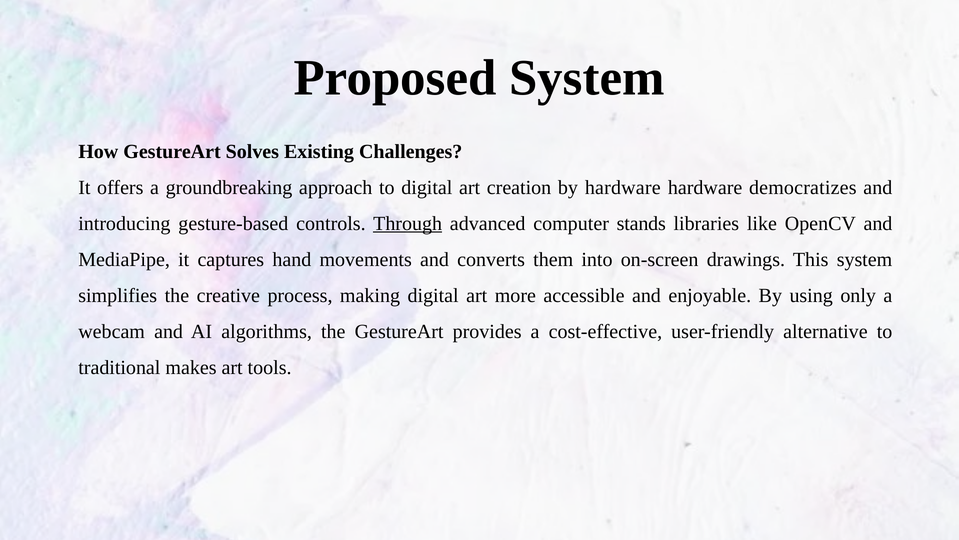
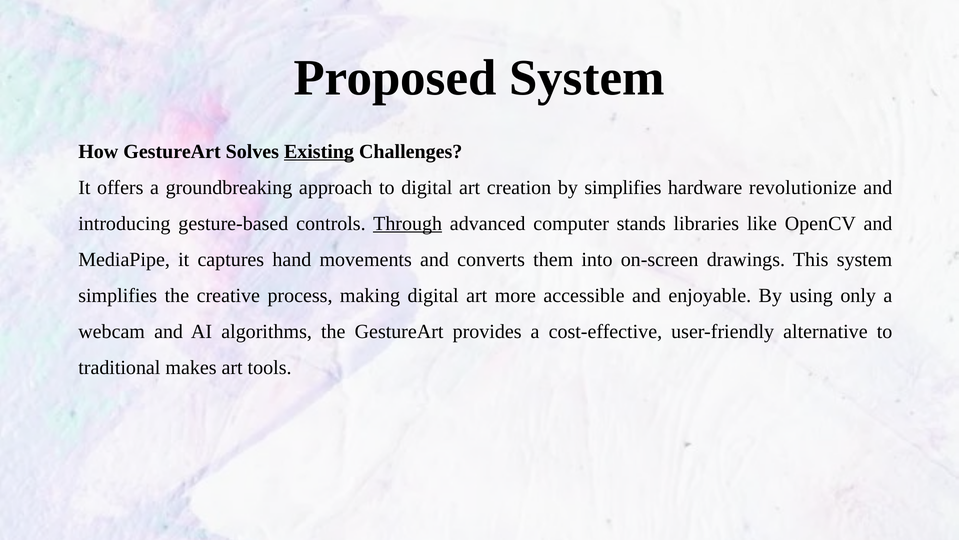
Existing underline: none -> present (319, 151)
by hardware: hardware -> simplifies (623, 187)
democratizes: democratizes -> revolutionize (803, 187)
